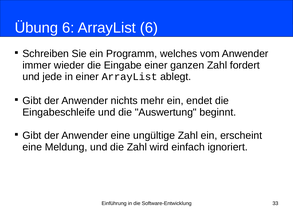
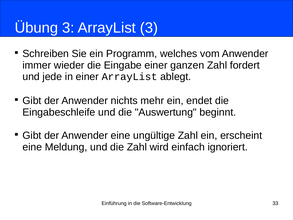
Übung 6: 6 -> 3 (68, 28)
ArrayList 6: 6 -> 3 (149, 28)
